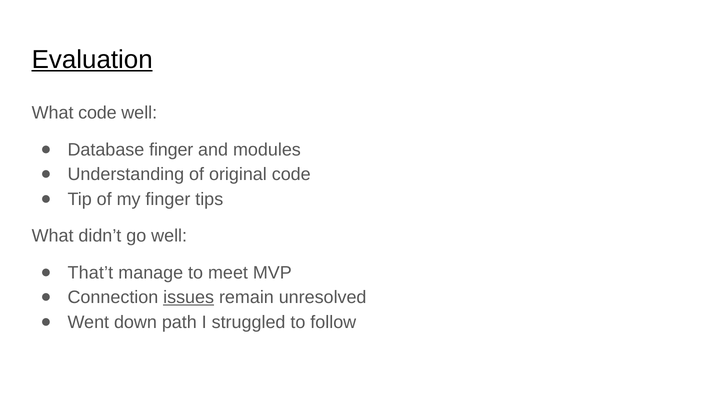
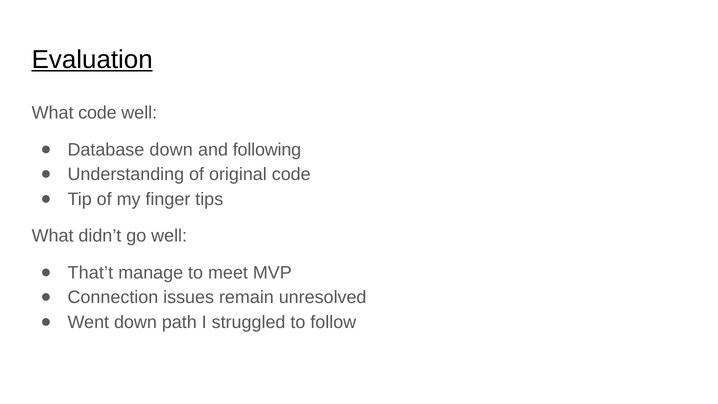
Database finger: finger -> down (171, 150)
modules: modules -> following (267, 150)
issues underline: present -> none (189, 297)
